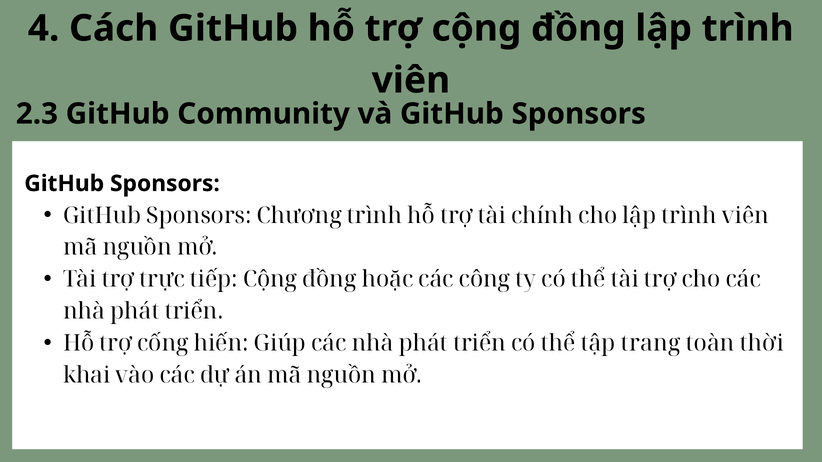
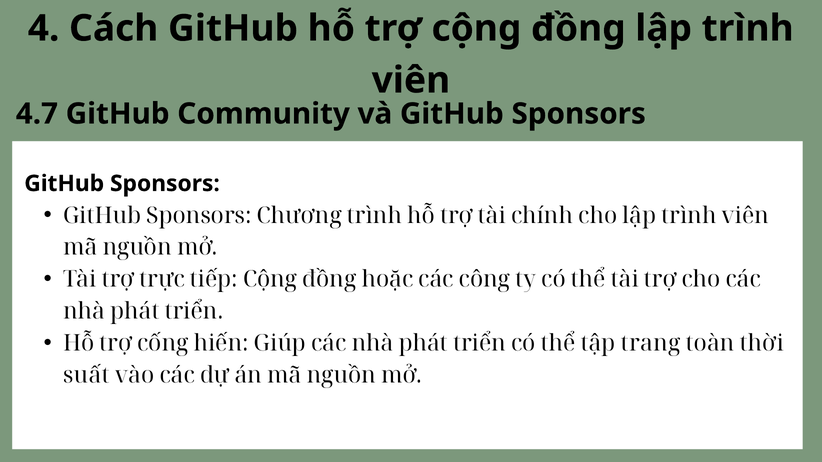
2.3: 2.3 -> 4.7 (37, 114)
khai: khai -> suất (87, 376)
